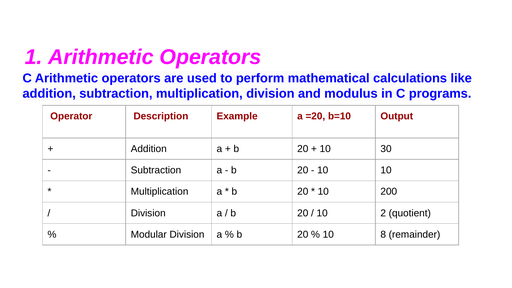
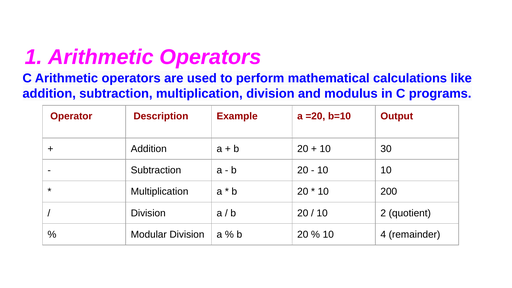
8: 8 -> 4 (383, 234)
